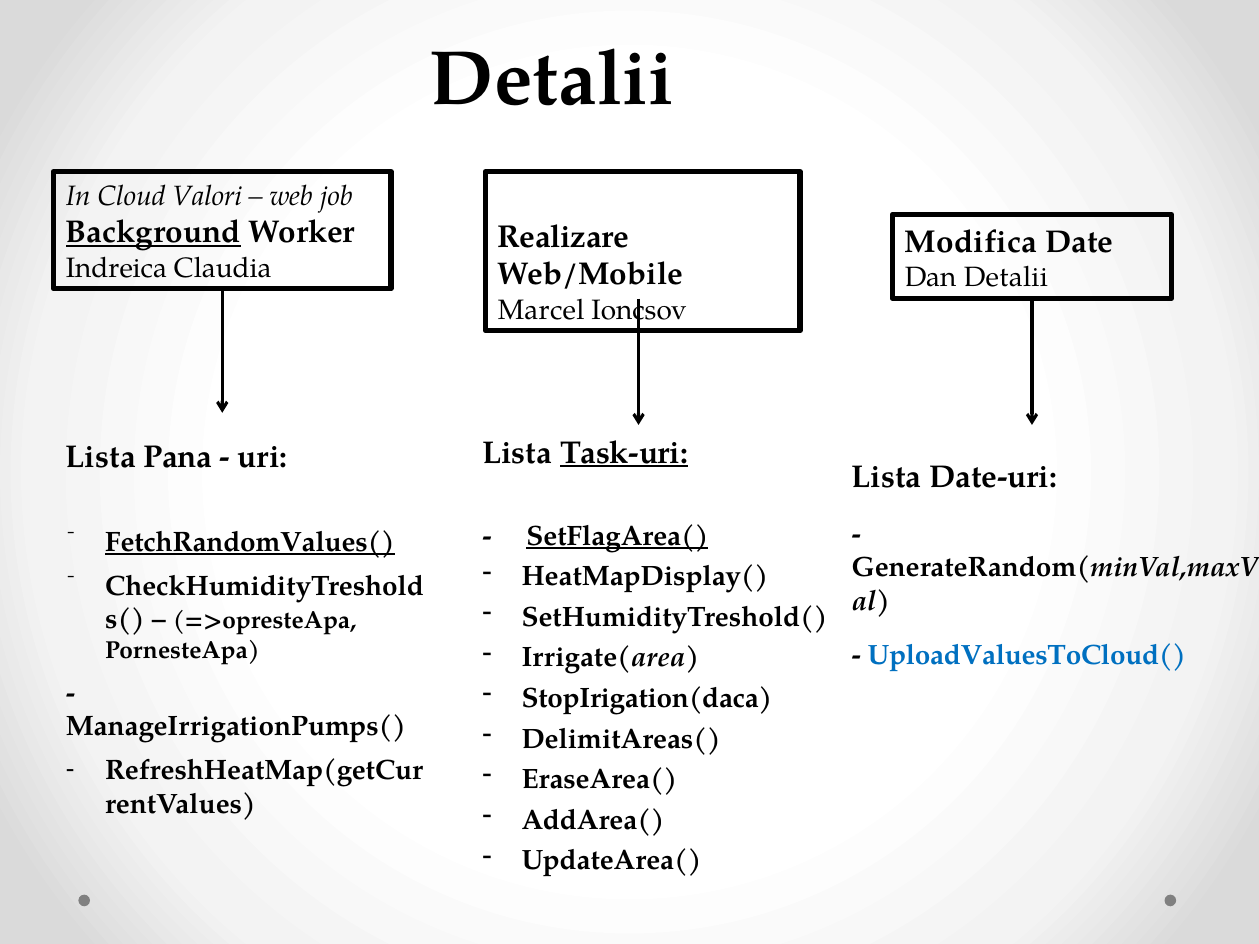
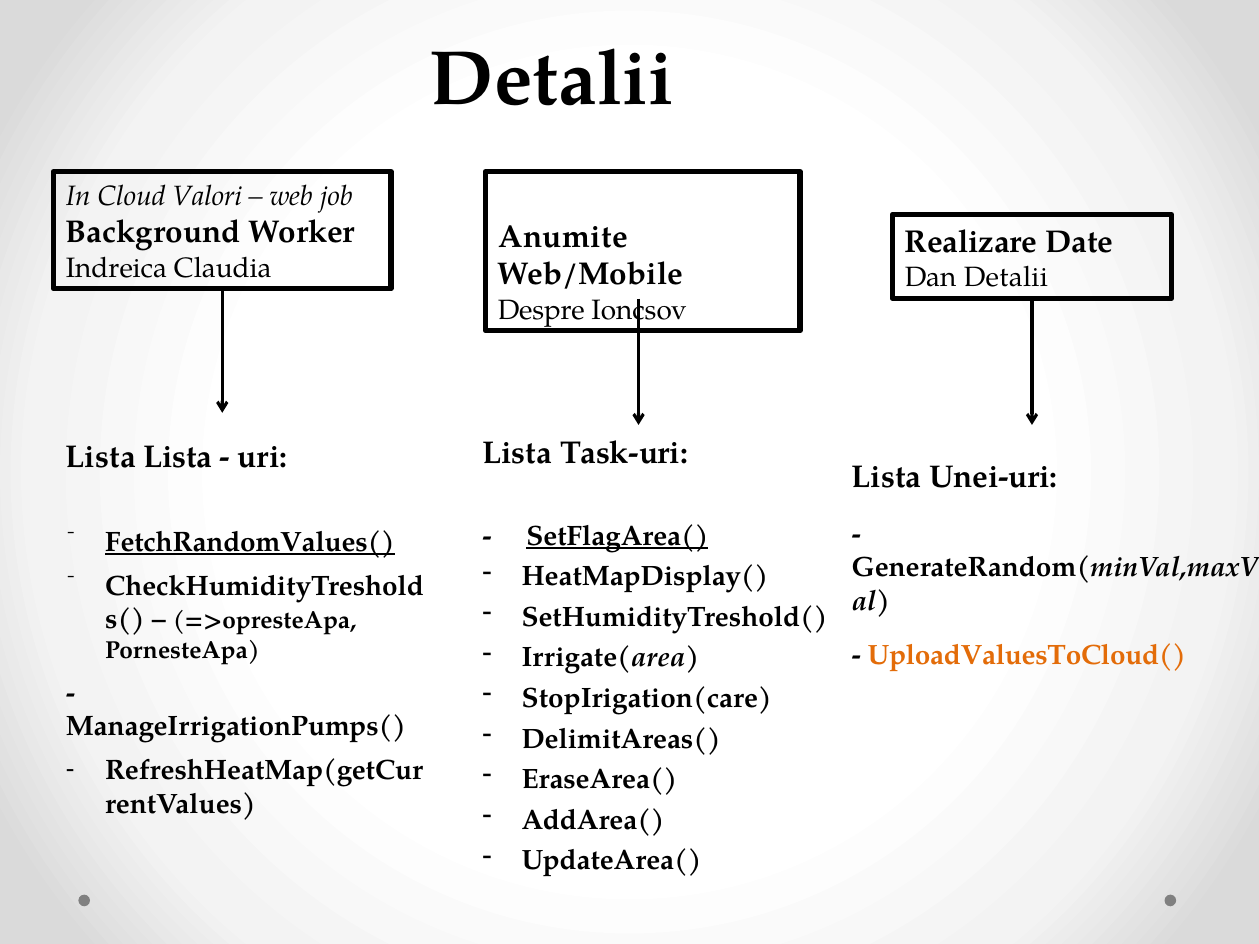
Background underline: present -> none (153, 232)
Realizare: Realizare -> Anumite (563, 237)
Modifica: Modifica -> Realizare (971, 242)
Marcel: Marcel -> Despre (541, 310)
Task-uri underline: present -> none (624, 453)
Lista Pana: Pana -> Lista (178, 457)
Date-uri: Date-uri -> Unei-uri (993, 478)
UploadValuesToCloud( colour: blue -> orange (1027, 656)
StopIrigation(daca: StopIrigation(daca -> StopIrigation(care (647, 698)
